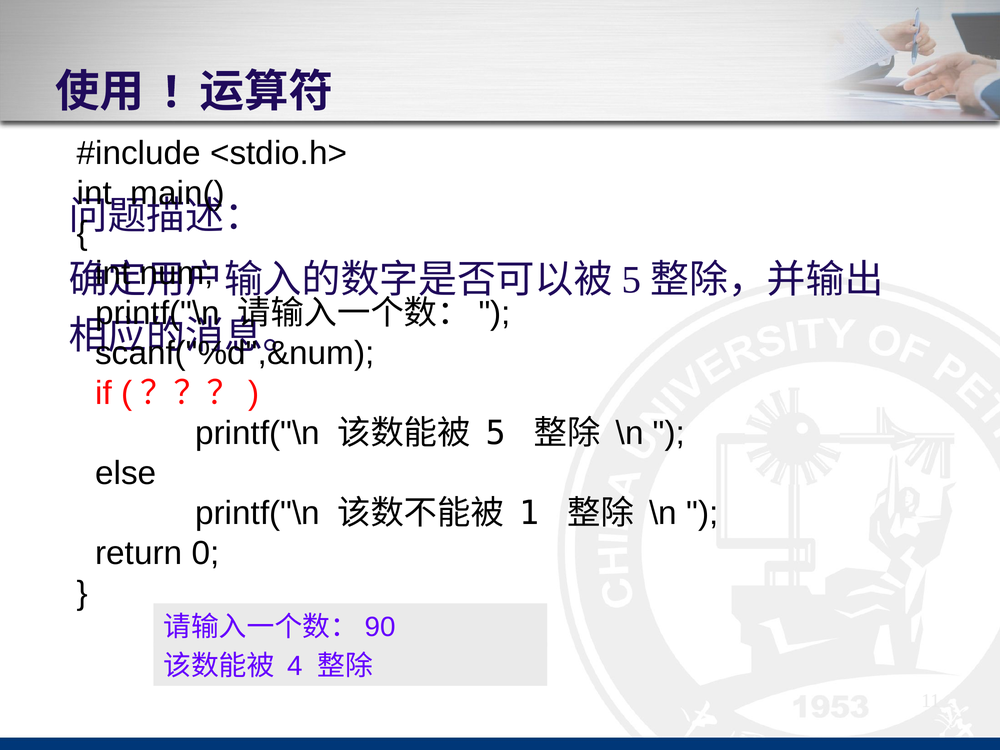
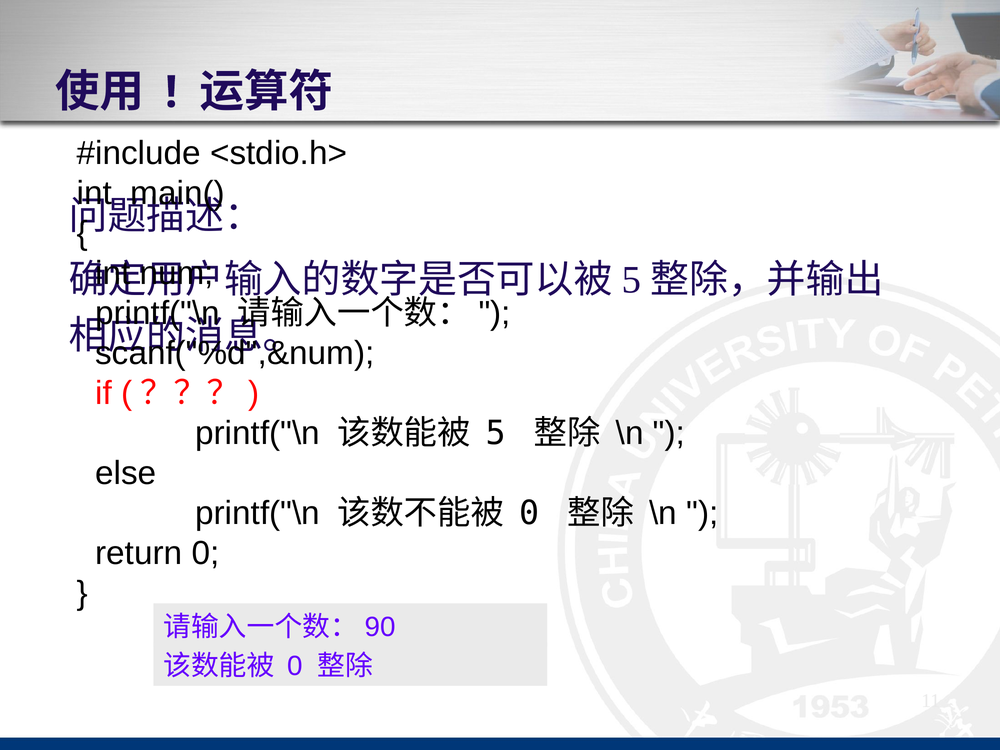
1: 1 -> 0 (529, 513)
4: 4 -> 0 (295, 666)
